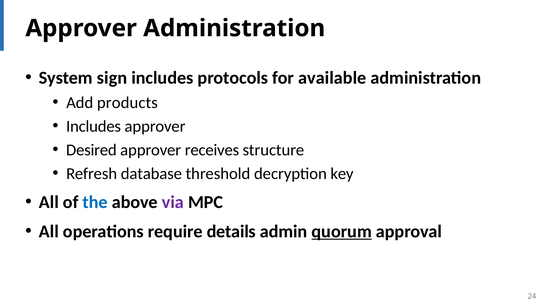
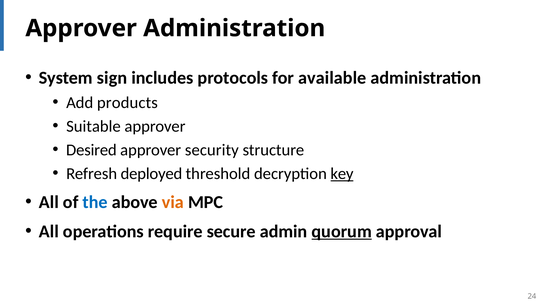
Includes: Includes -> Suitable (93, 126)
receives: receives -> security (212, 150)
database: database -> deployed (151, 174)
key underline: none -> present (342, 174)
via colour: purple -> orange (173, 203)
details: details -> secure (231, 232)
